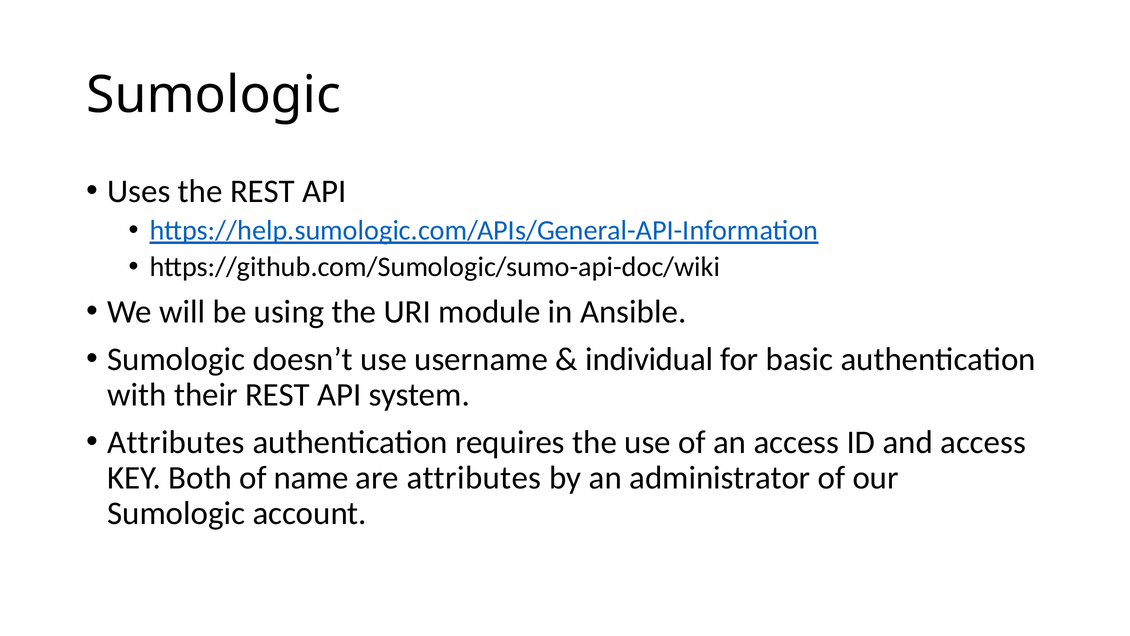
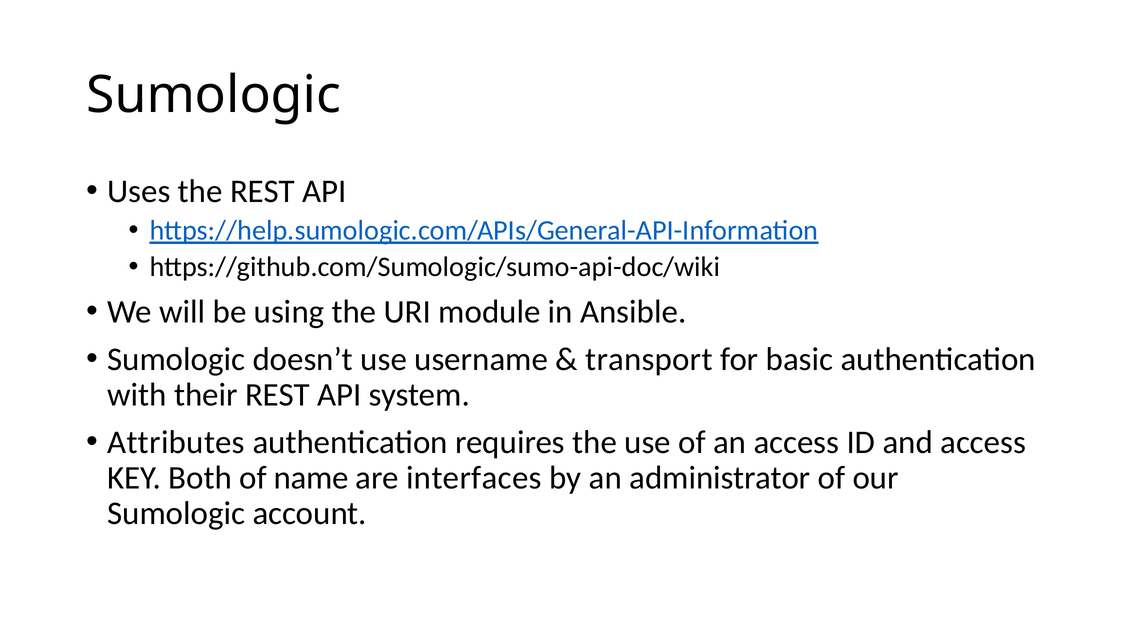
individual: individual -> transport (649, 359)
are attributes: attributes -> interfaces (474, 478)
